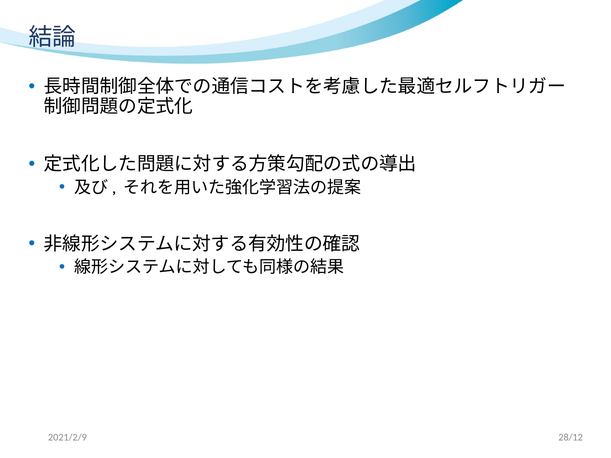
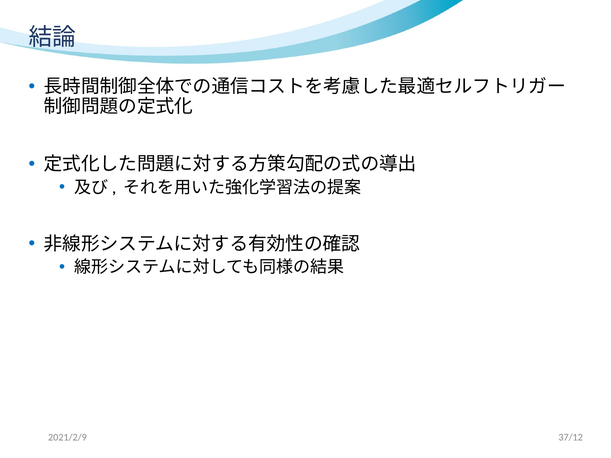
28/12: 28/12 -> 37/12 (571, 438)
